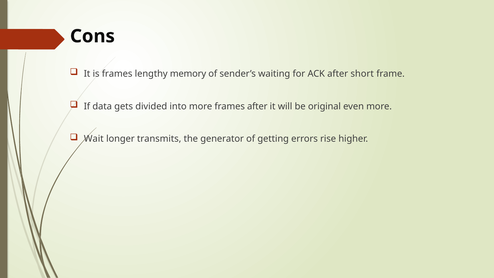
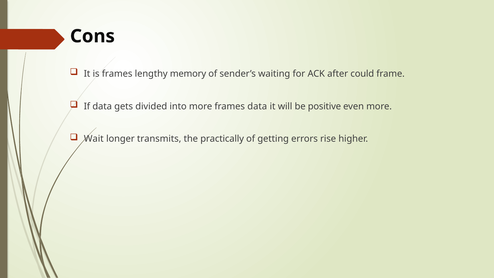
short: short -> could (362, 74)
frames after: after -> data (257, 106)
original: original -> positive (324, 106)
generator: generator -> practically (222, 139)
